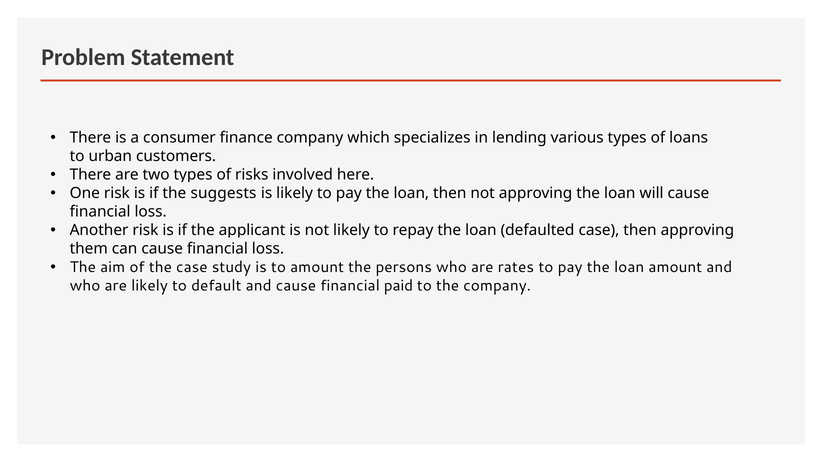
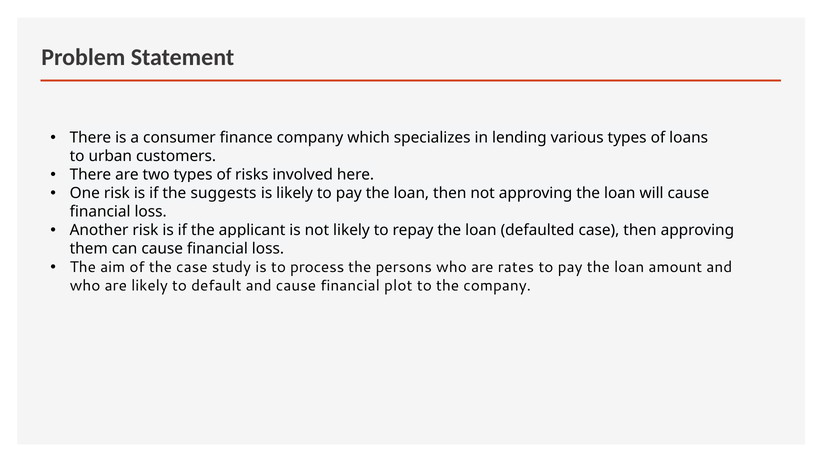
to amount: amount -> process (317, 267)
paid: paid -> plot (398, 286)
